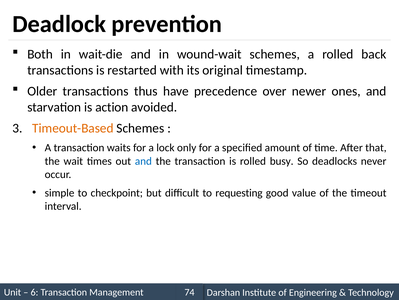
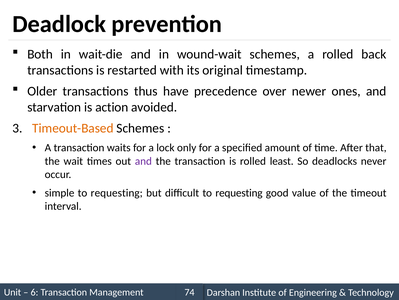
and colour: blue -> purple (143, 161)
busy: busy -> least (282, 161)
simple to checkpoint: checkpoint -> requesting (117, 192)
